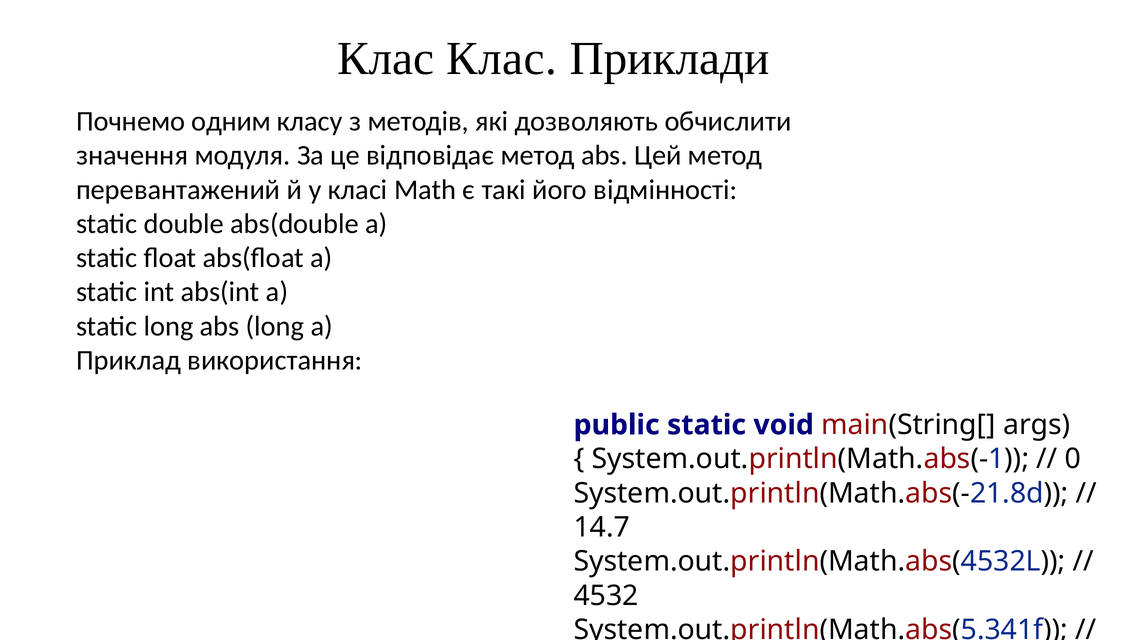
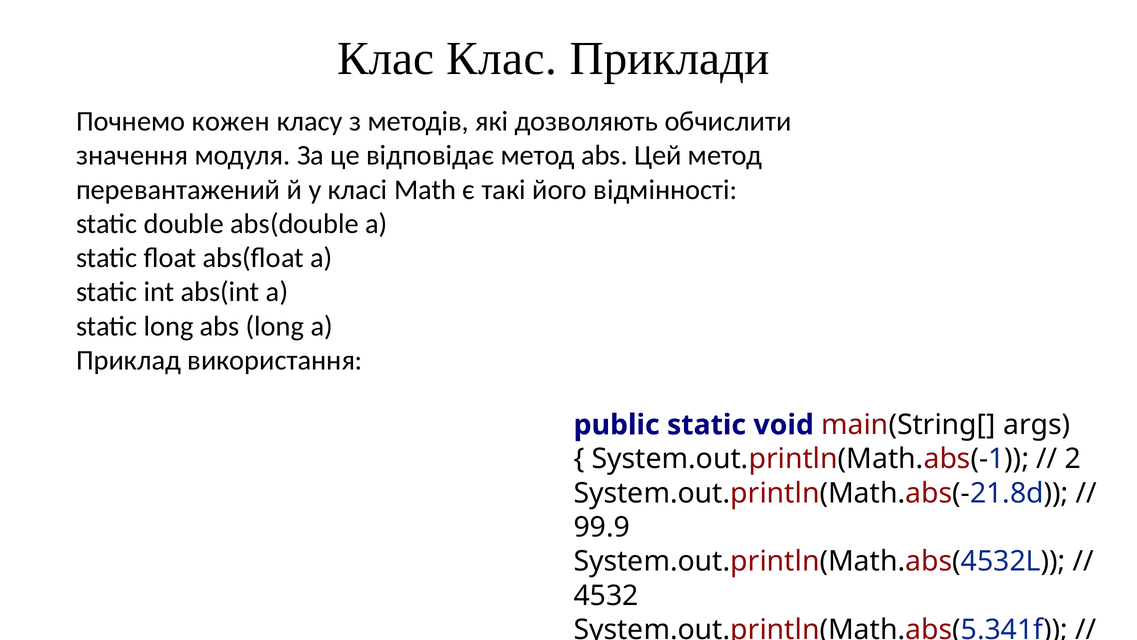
одним: одним -> кожен (231, 121)
0: 0 -> 2 (1073, 459)
14.7: 14.7 -> 99.9 (602, 527)
